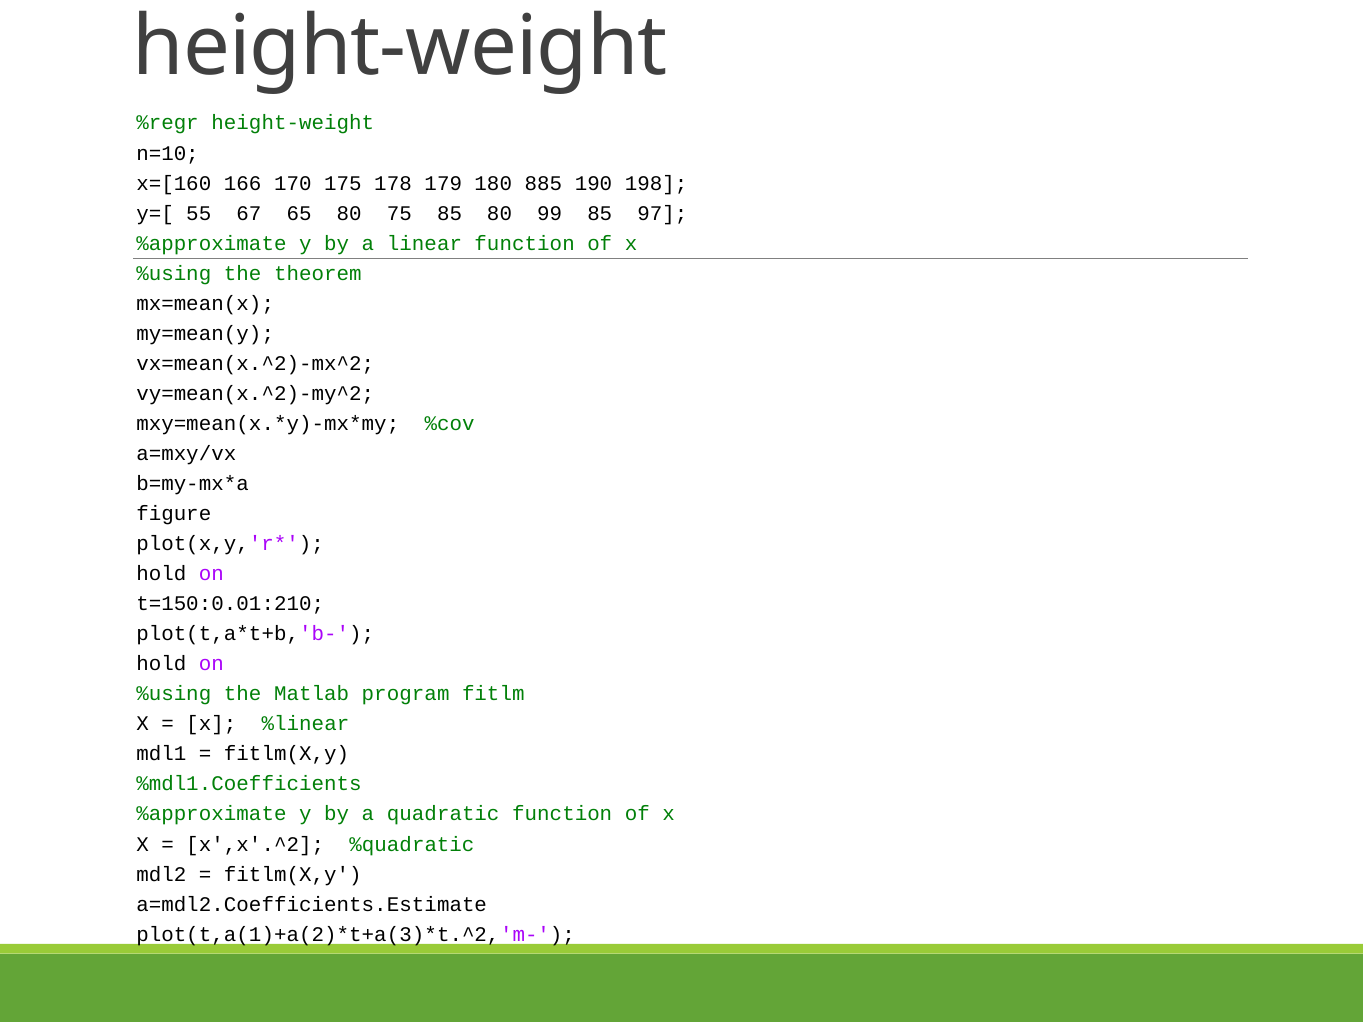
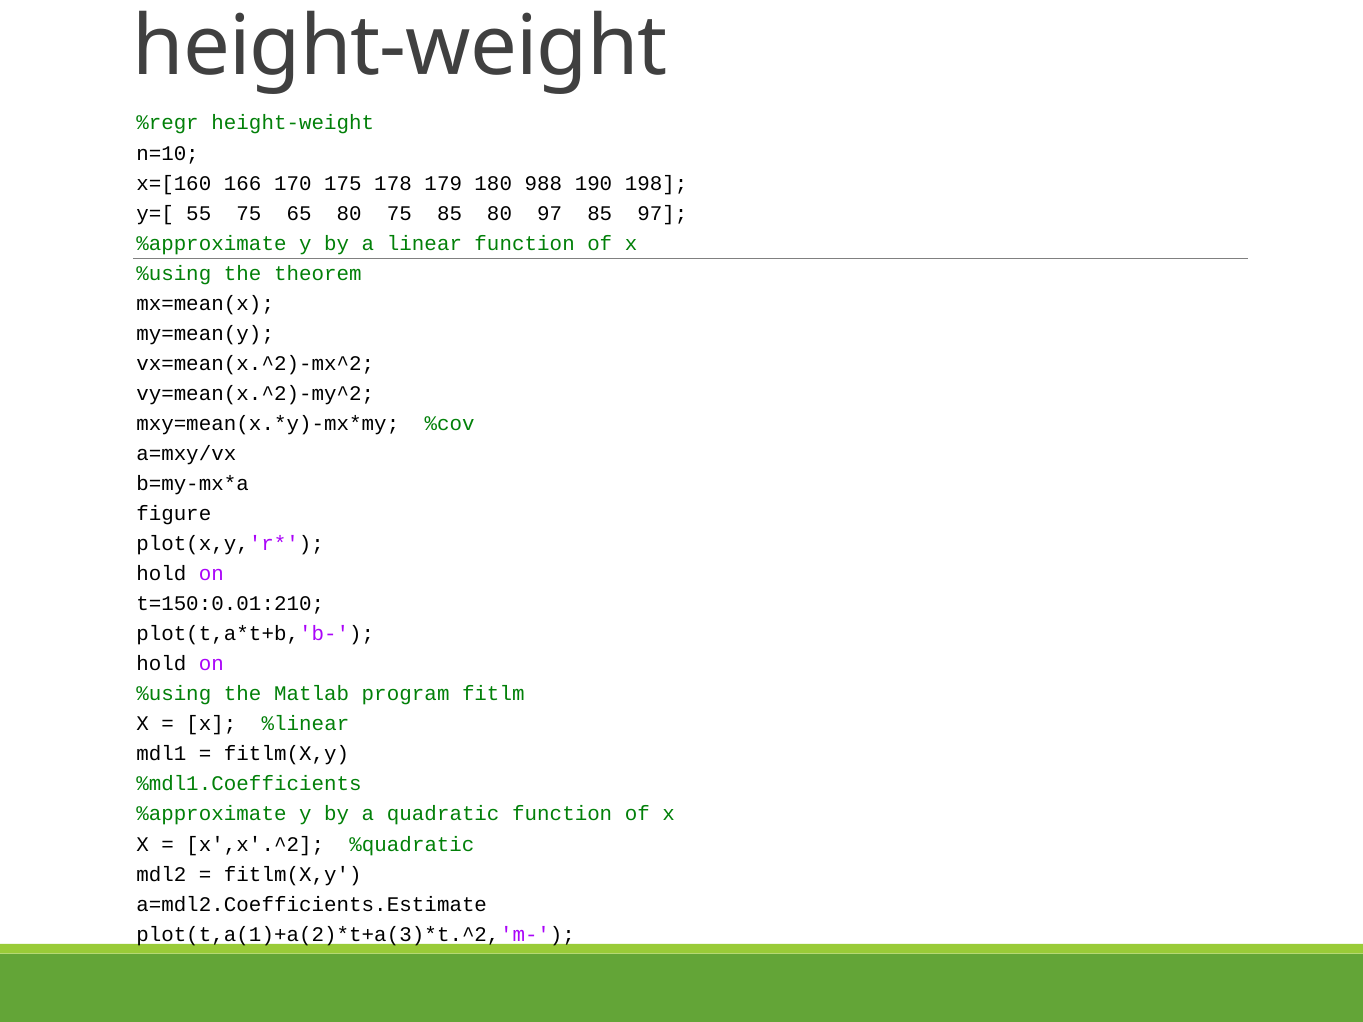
885: 885 -> 988 (543, 183)
55 67: 67 -> 75 (249, 213)
80 99: 99 -> 97 (550, 213)
